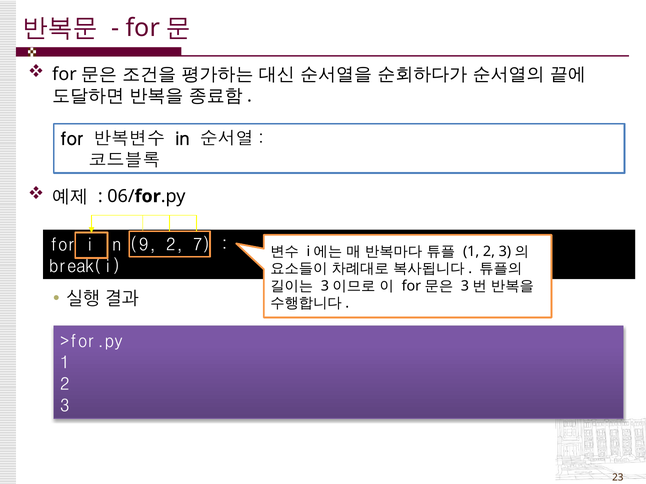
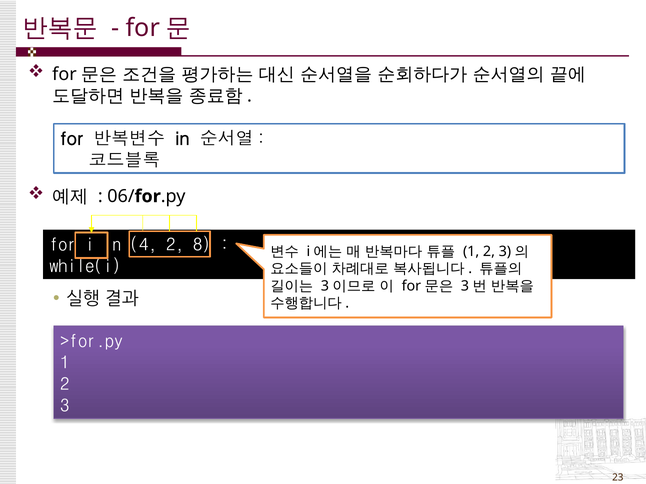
9: 9 -> 4 (144, 245)
7: 7 -> 8 (202, 245)
break(i: break(i -> while(i (85, 267)
